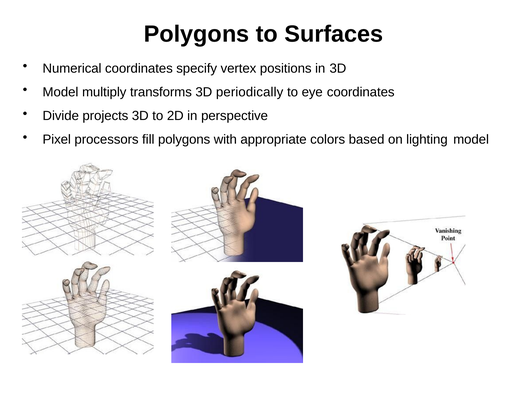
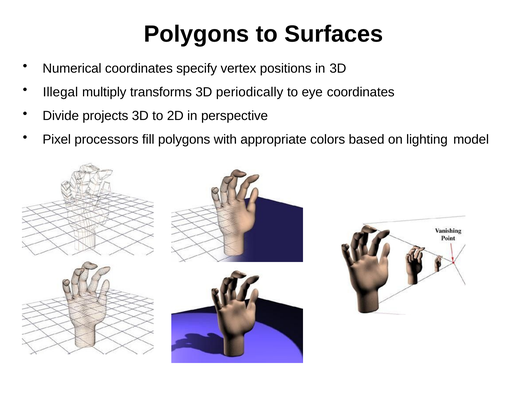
Model: Model -> Illegal (60, 92)
